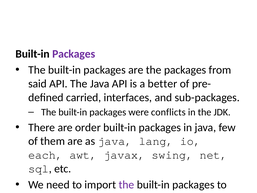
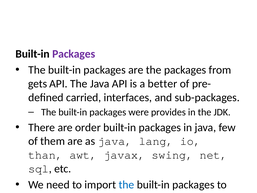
said: said -> gets (38, 84)
conflicts: conflicts -> provides (168, 112)
each: each -> than (45, 155)
the colour: purple -> blue (126, 184)
